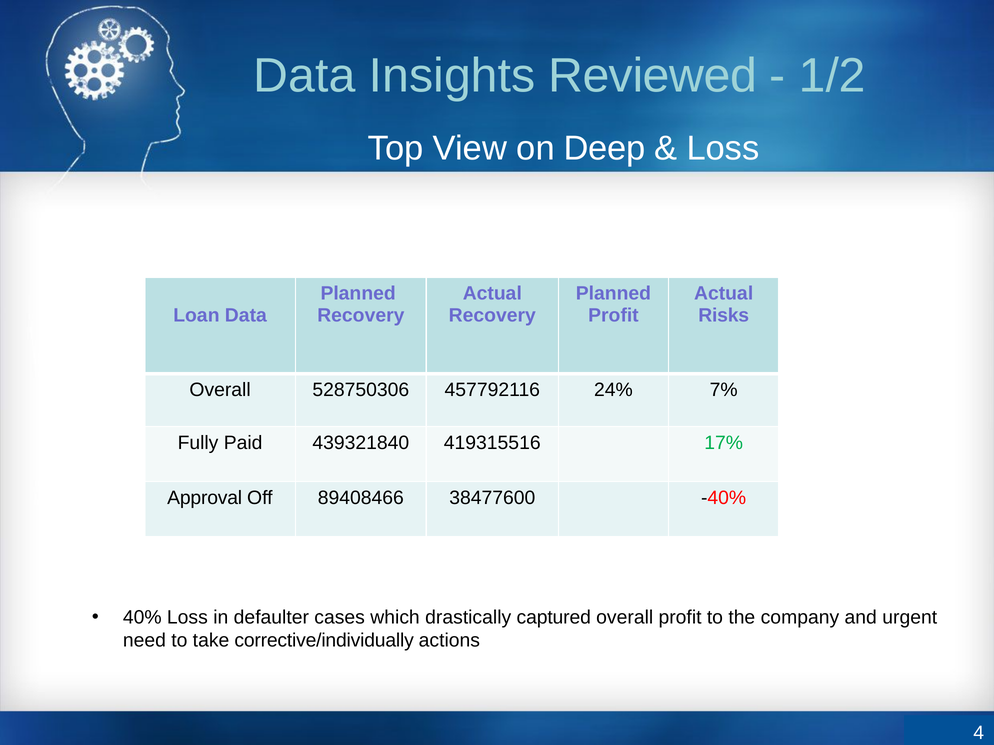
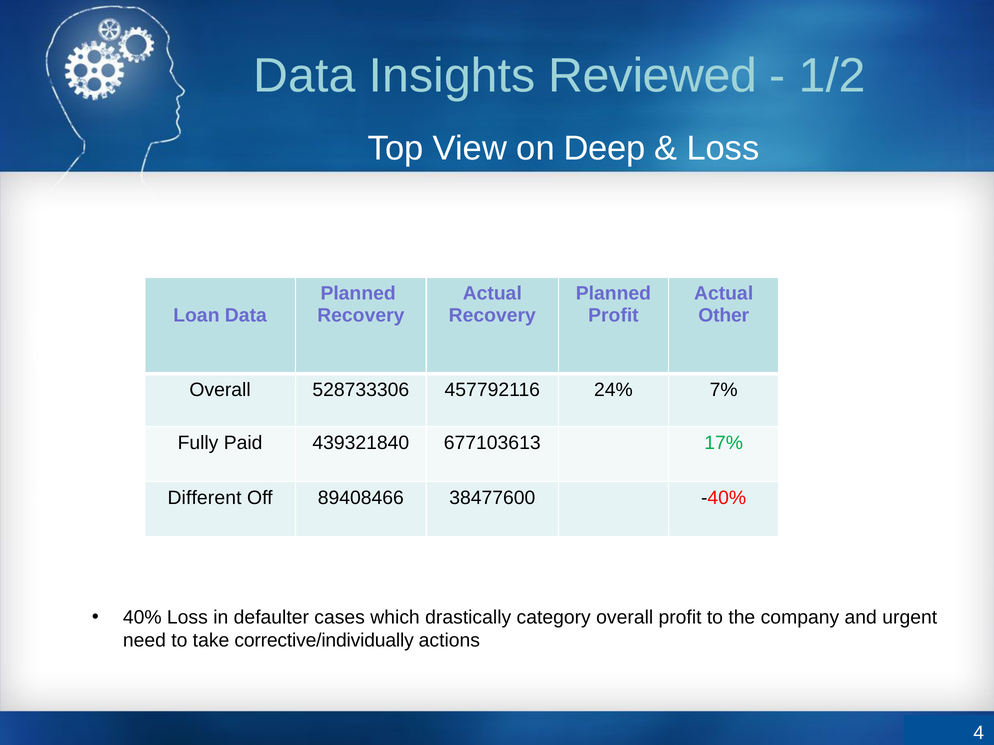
Risks: Risks -> Other (724, 315)
528750306: 528750306 -> 528733306 (361, 390)
419315516: 419315516 -> 677103613 (492, 443)
Approval: Approval -> Different (205, 498)
captured: captured -> category (554, 618)
